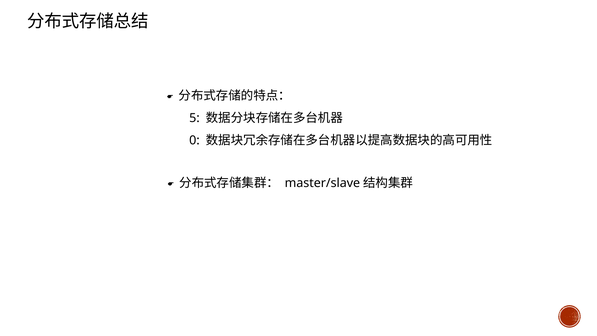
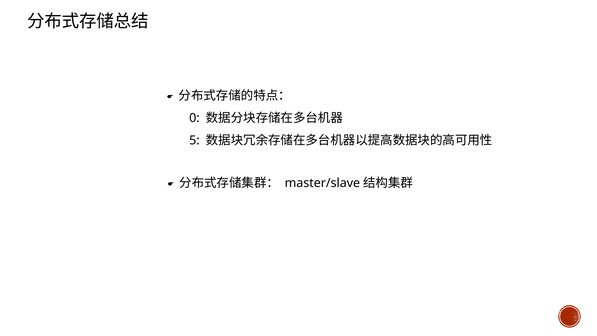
5: 5 -> 0 (194, 118)
0: 0 -> 5 (194, 140)
